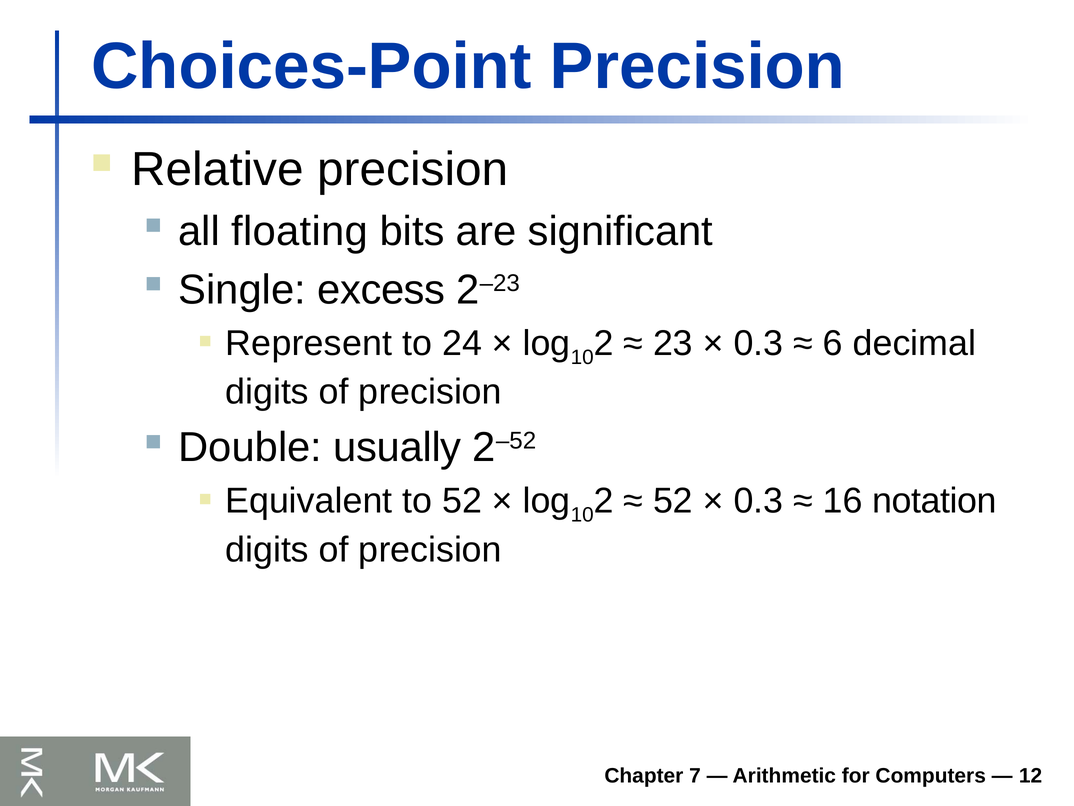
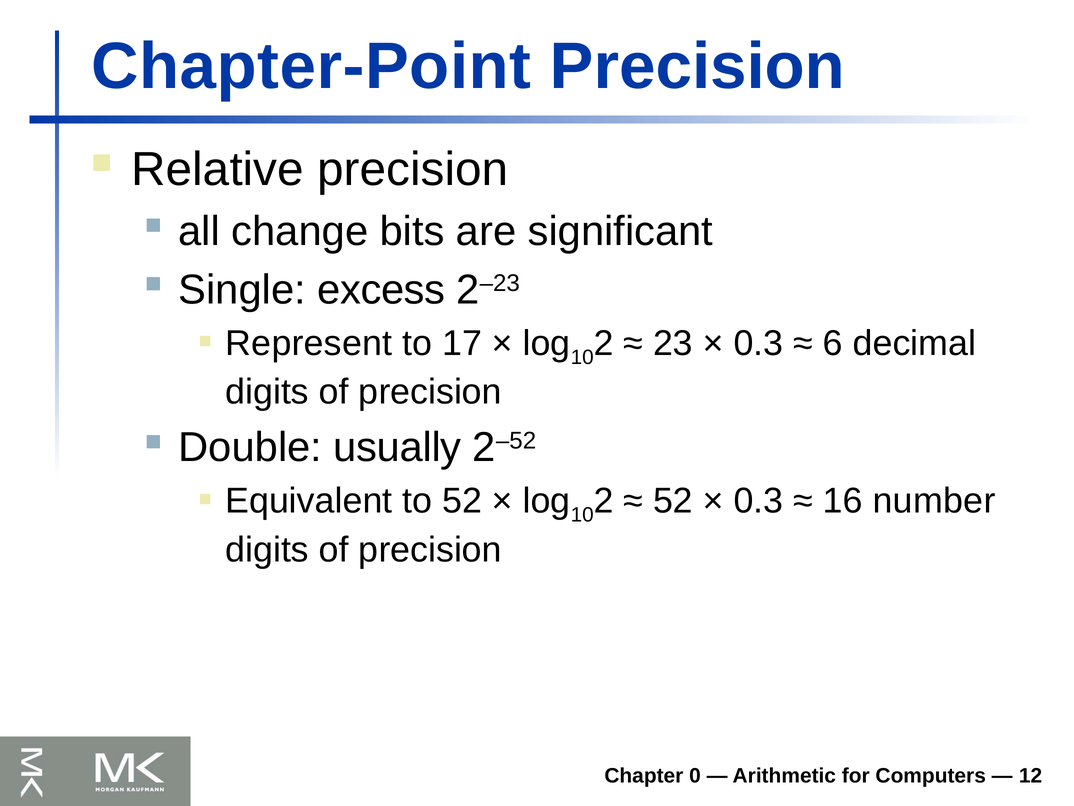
Choices-Point: Choices-Point -> Chapter-Point (311, 67)
floating: floating -> change (300, 231)
24: 24 -> 17 (462, 343)
notation: notation -> number (934, 501)
7: 7 -> 0 (695, 775)
